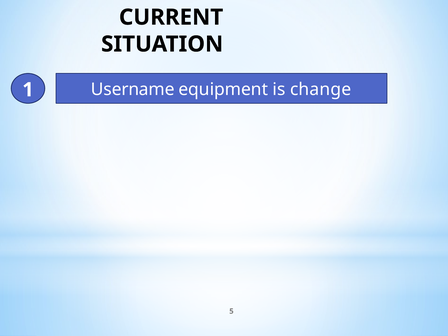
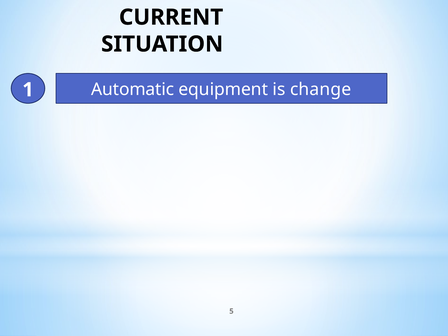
Username: Username -> Automatic (133, 90)
